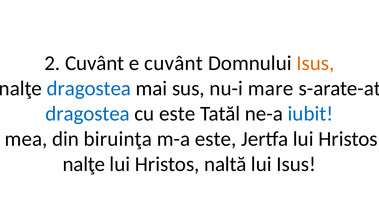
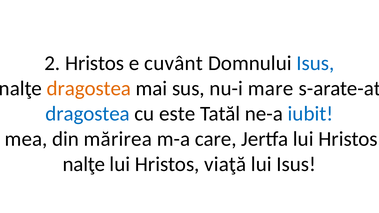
2 Cuvânt: Cuvânt -> Hristos (95, 63)
Isus colour: orange -> blue (315, 63)
dragostea colour: blue -> orange (89, 88)
biruinţa: biruinţa -> mărirea (118, 139)
m-a este: este -> care (216, 139)
naltă: naltă -> viaţă (225, 164)
